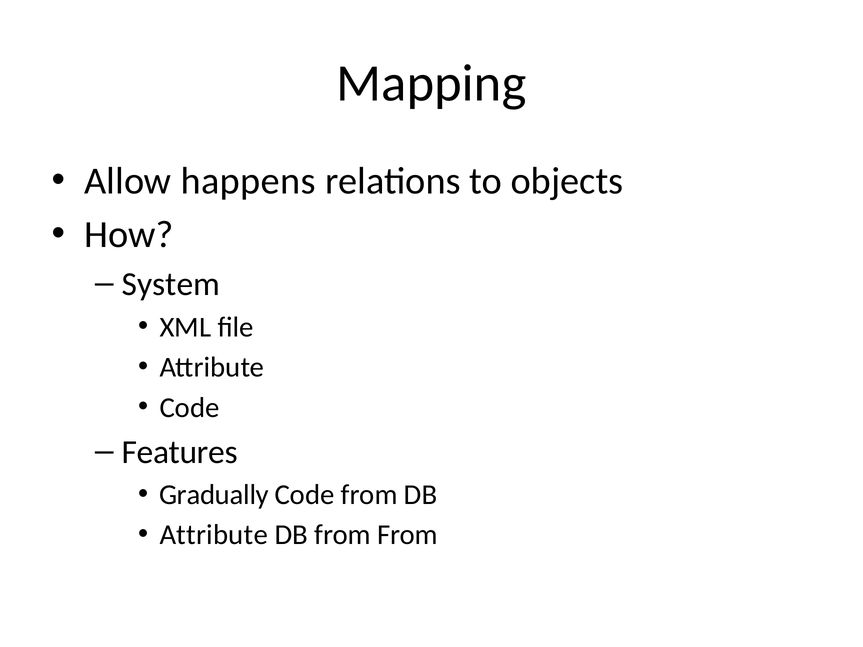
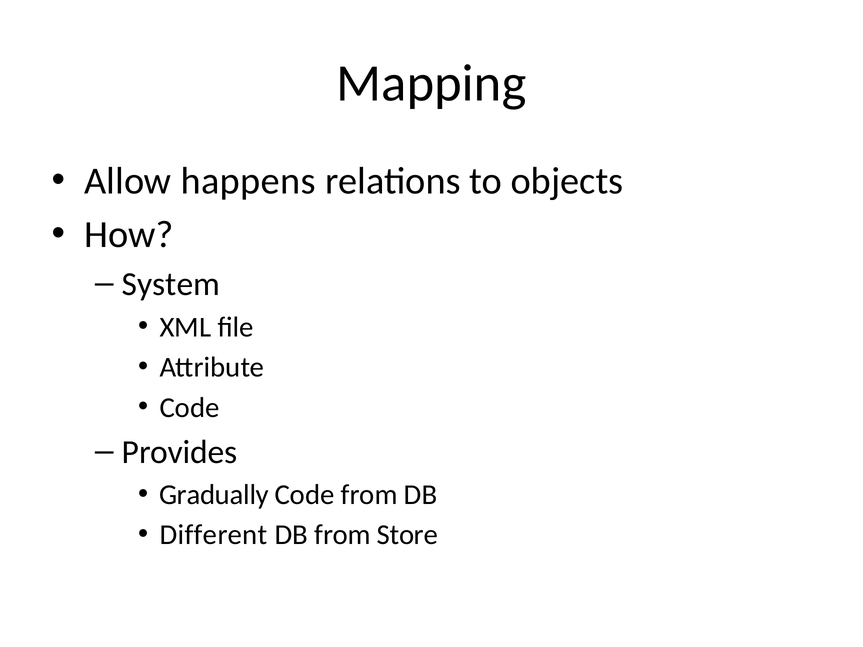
Features: Features -> Provides (180, 452)
Attribute: Attribute -> Different (214, 535)
from From: From -> Store (407, 535)
